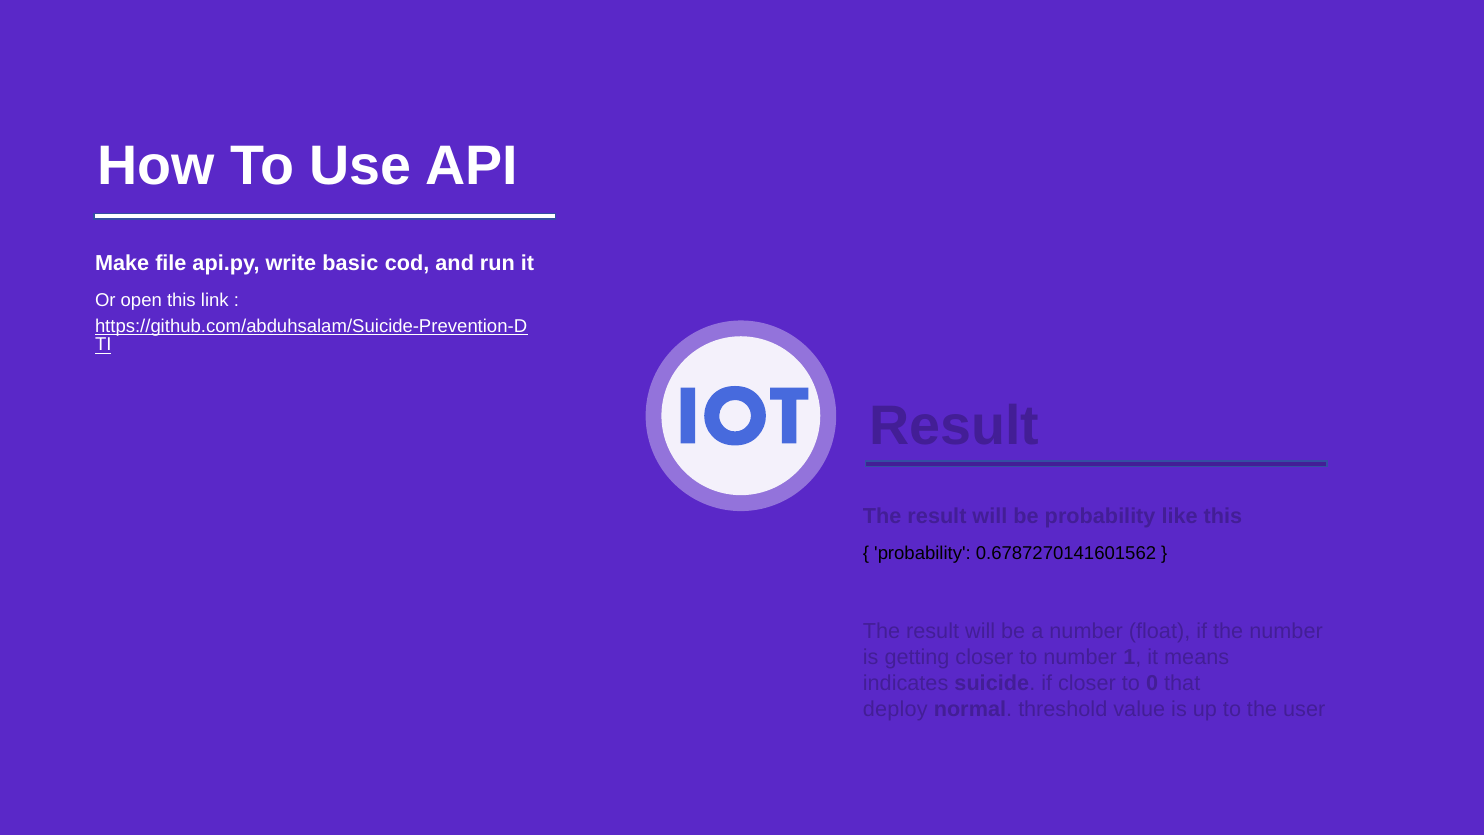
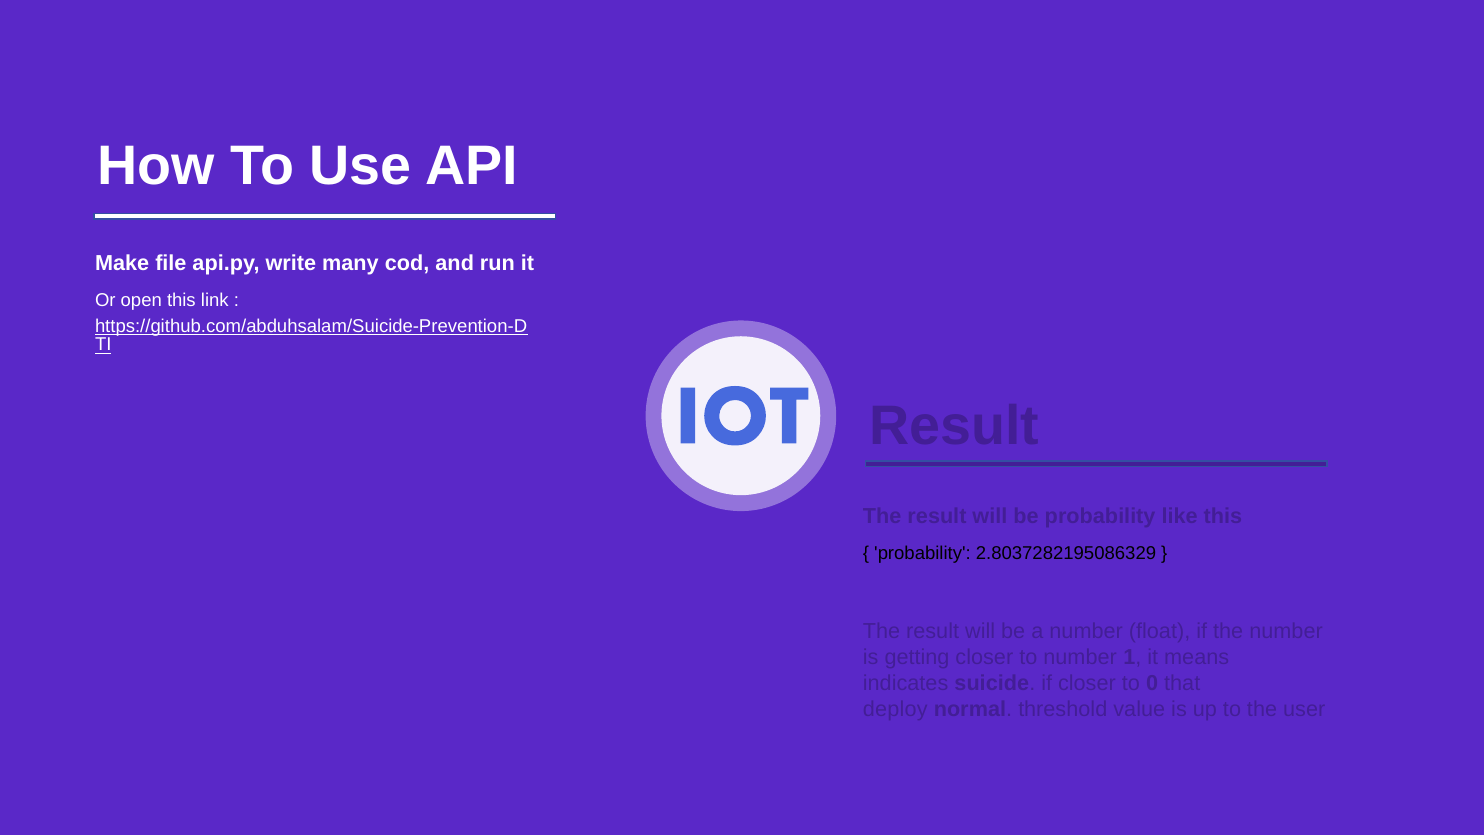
basic: basic -> many (350, 263)
0.6787270141601562: 0.6787270141601562 -> 2.8037282195086329 (1066, 553)
